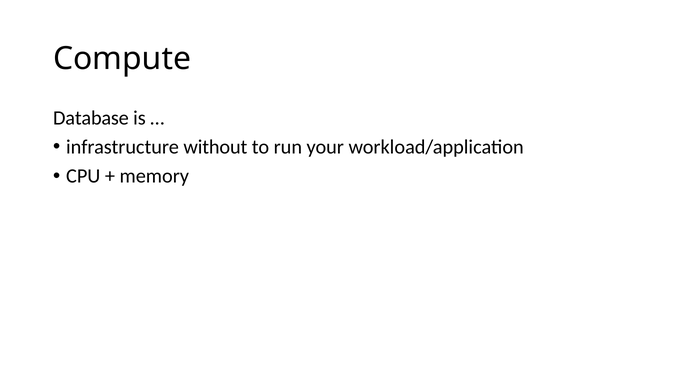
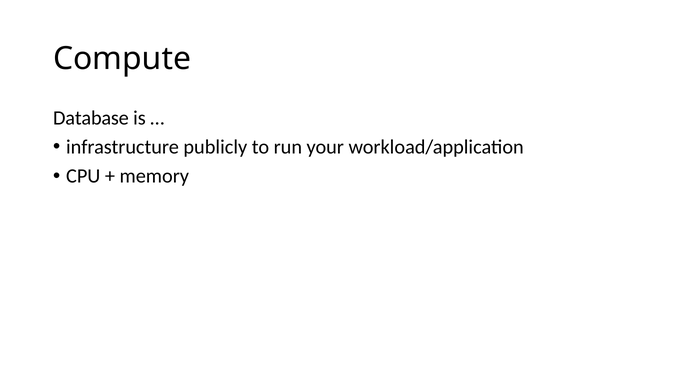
without: without -> publicly (215, 147)
